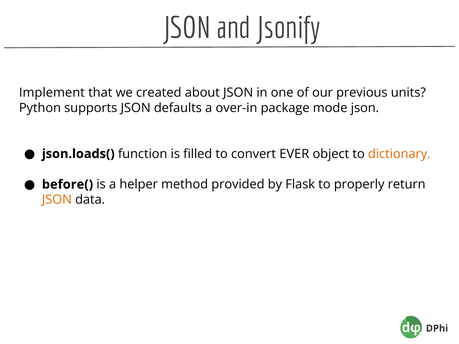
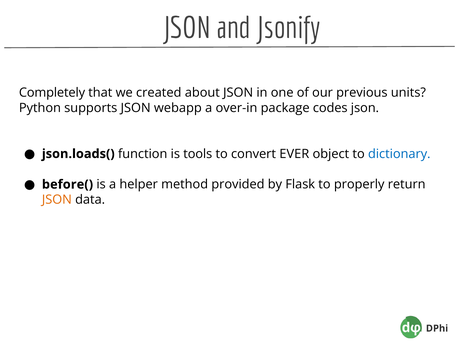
Implement: Implement -> Completely (52, 93)
defaults: defaults -> webapp (178, 108)
mode: mode -> codes (330, 108)
filled: filled -> tools (198, 154)
dictionary colour: orange -> blue (399, 154)
